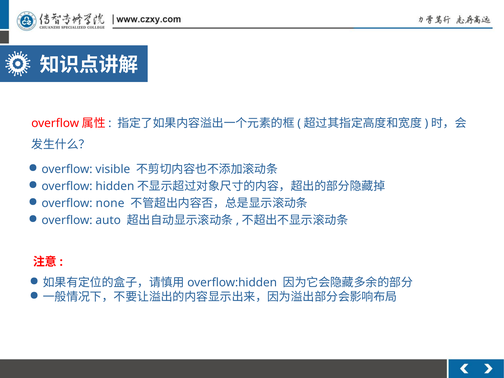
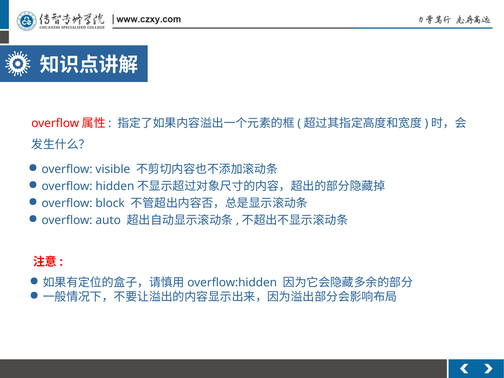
none: none -> block (110, 203)
